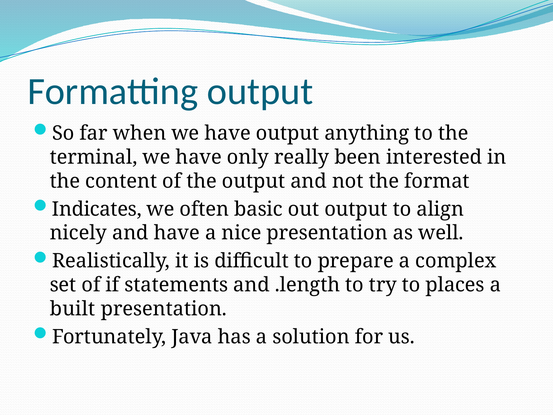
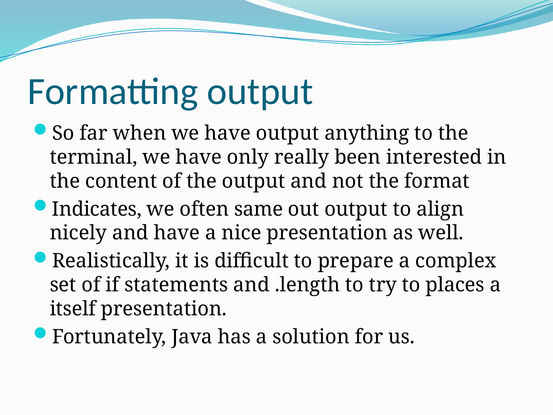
basic: basic -> same (259, 209)
built: built -> itself (73, 309)
